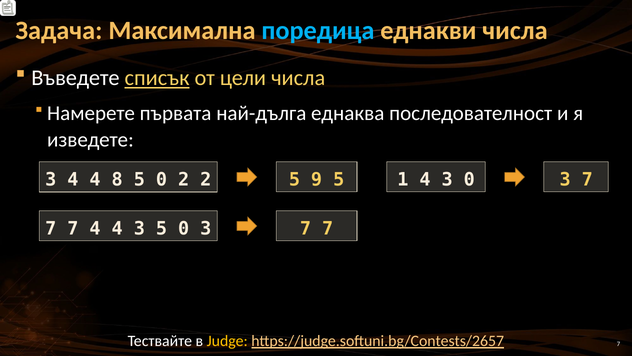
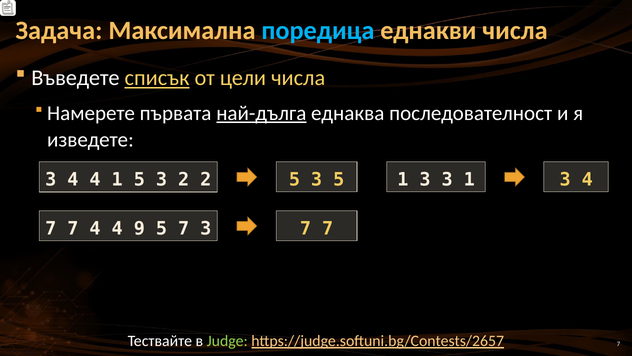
най-дълга underline: none -> present (261, 113)
4 8: 8 -> 1 (117, 180)
0: 0 -> 3 (161, 180)
2 5 9: 9 -> 3 (317, 180)
4: 4 -> 3 (425, 180)
3 0: 0 -> 1 (469, 180)
7: 7 -> 4 (587, 180)
4 4 3: 3 -> 9 (139, 229)
0: 0 -> 7 (184, 229)
Judge colour: yellow -> light green (227, 341)
